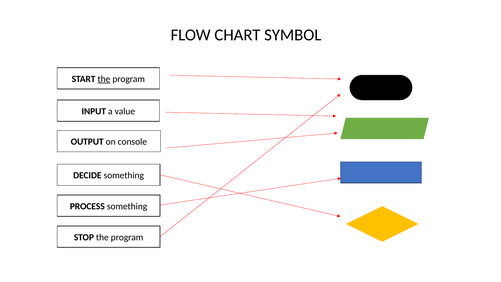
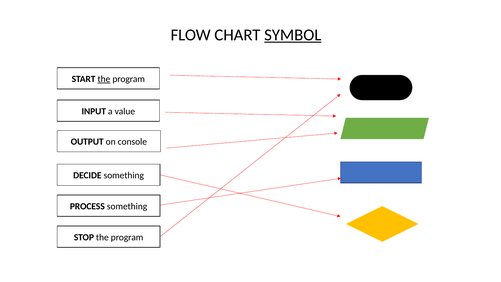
SYMBOL underline: none -> present (293, 35)
